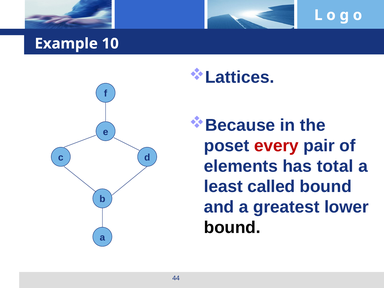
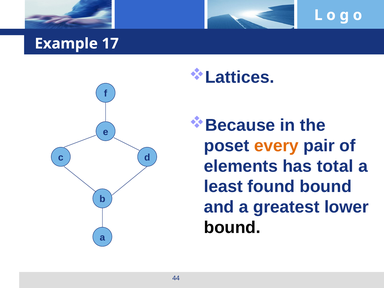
10: 10 -> 17 (110, 44)
every colour: red -> orange (276, 146)
called: called -> found (271, 187)
